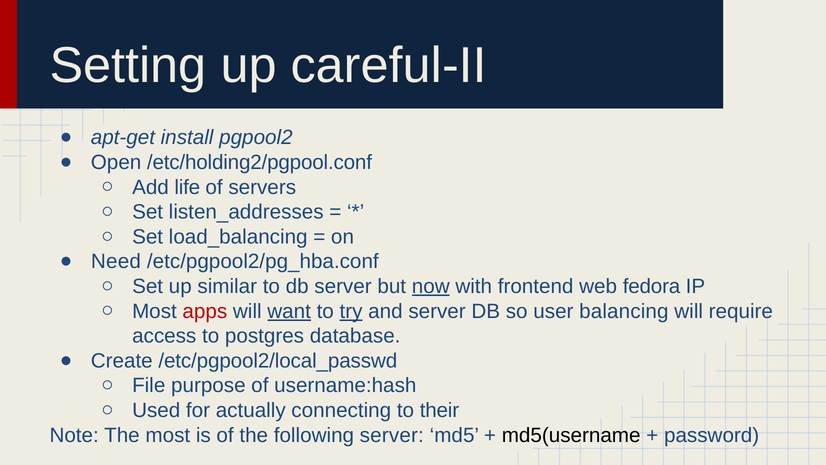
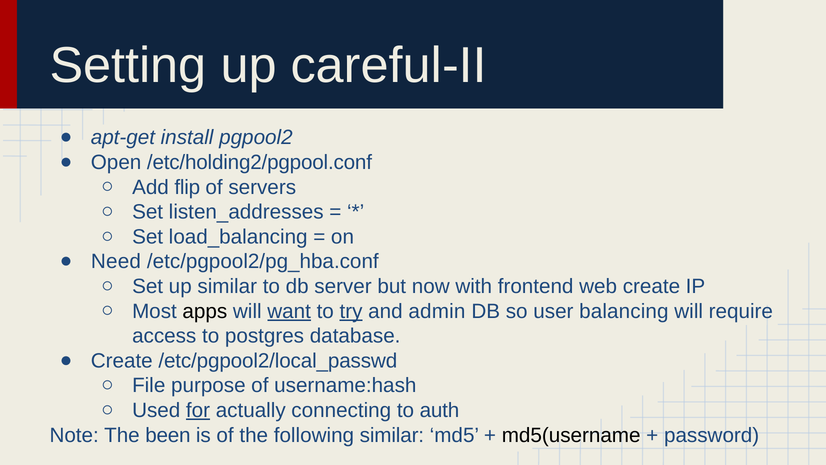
life: life -> flip (187, 187)
now underline: present -> none (431, 286)
web fedora: fedora -> create (651, 286)
apps colour: red -> black (205, 311)
and server: server -> admin (437, 311)
for underline: none -> present (198, 410)
their: their -> auth (439, 410)
The most: most -> been (168, 435)
following server: server -> similar (392, 435)
